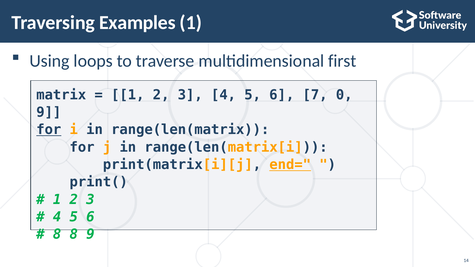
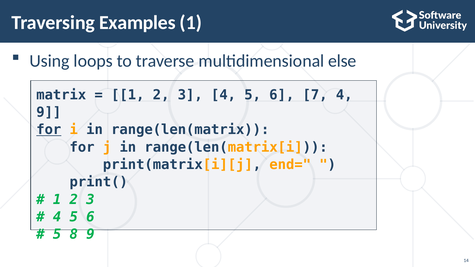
first: first -> else (342, 61)
7 0: 0 -> 4 (344, 95)
end= underline: present -> none (290, 165)
8: 8 -> 5 (57, 235)
